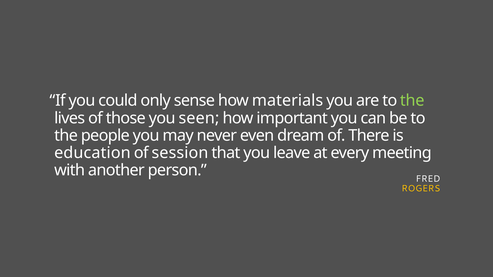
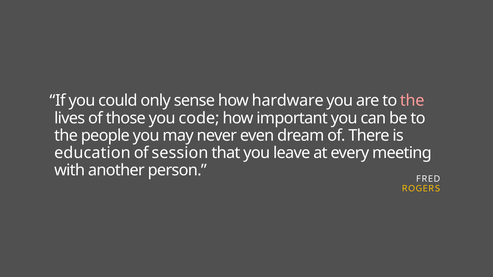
materials: materials -> hardware (288, 101)
the colour: light green -> pink (412, 101)
seen: seen -> code (199, 118)
